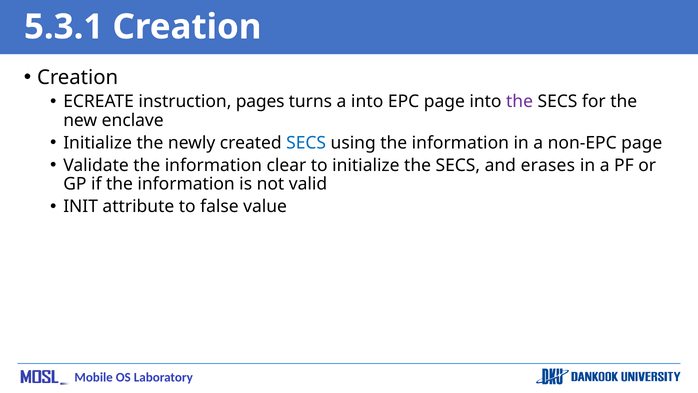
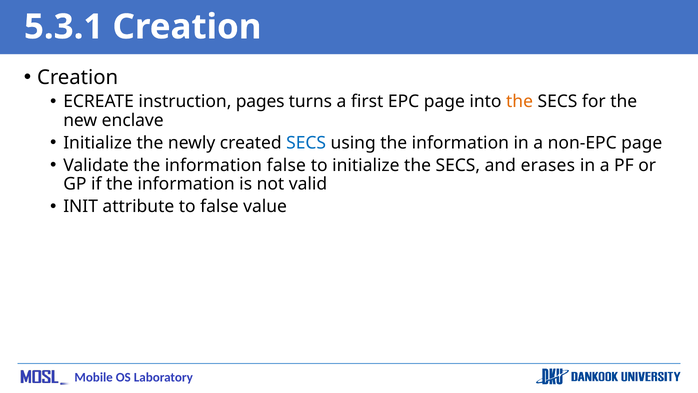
a into: into -> first (367, 101)
the colour: purple -> orange (520, 101)
information clear: clear -> false (286, 165)
